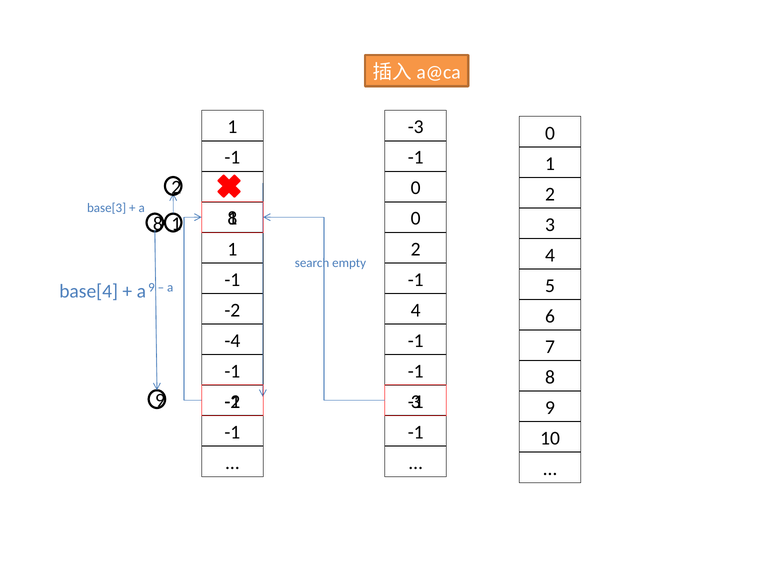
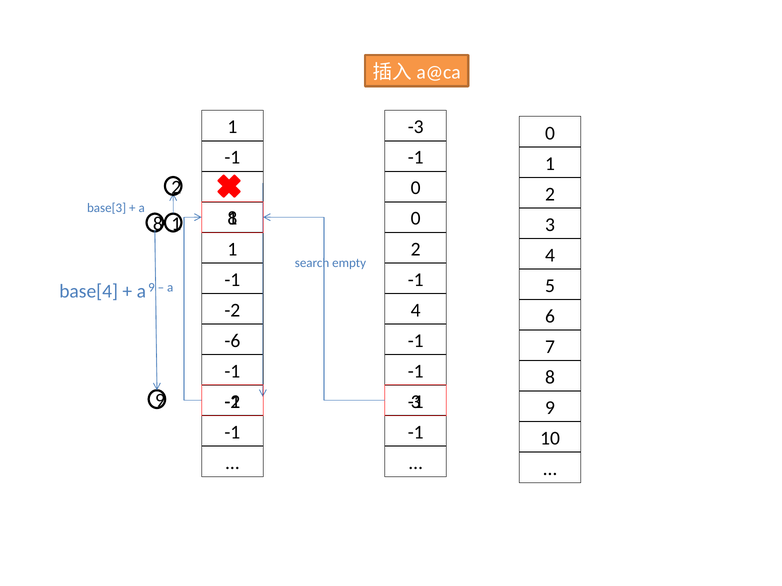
-4: -4 -> -6 (232, 341)
